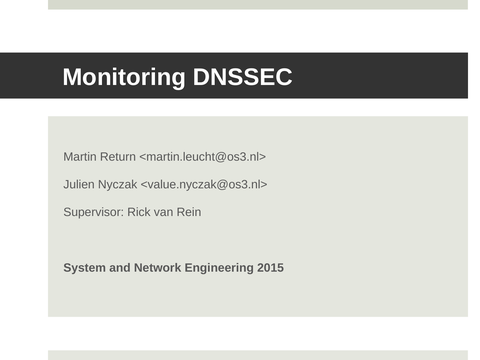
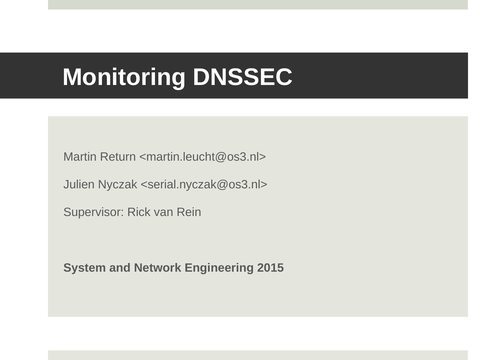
<value.nyczak@os3.nl>: <value.nyczak@os3.nl> -> <serial.nyczak@os3.nl> (204, 185)
